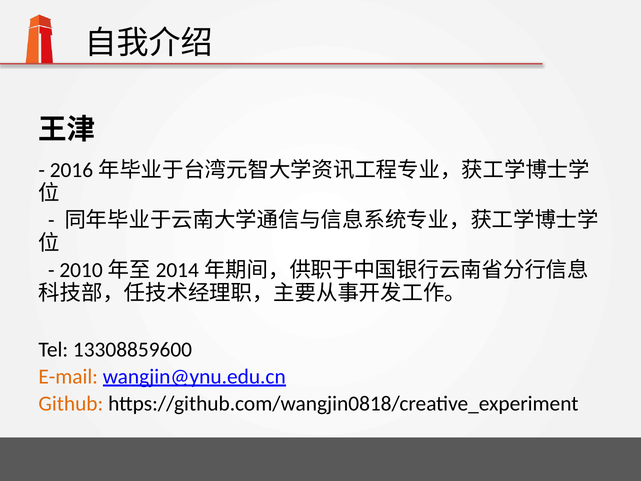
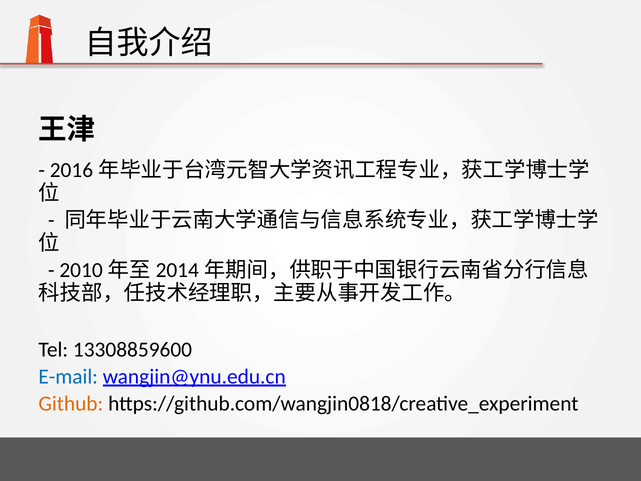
E-mail colour: orange -> blue (68, 376)
